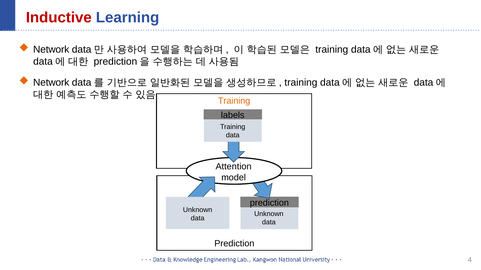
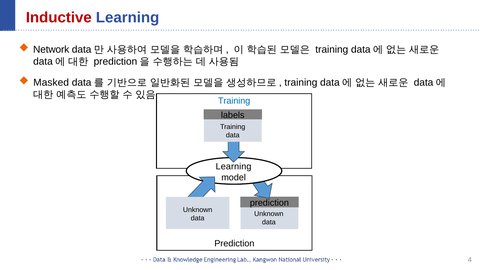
Network: Network -> Masked (51, 83)
Training colour: orange -> blue (234, 101)
Attention: Attention -> Learning (234, 167)
